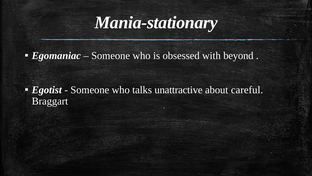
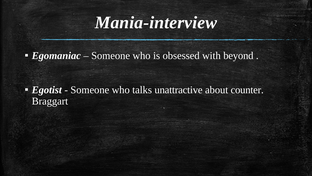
Mania-stationary: Mania-stationary -> Mania-interview (156, 22)
careful: careful -> counter (247, 90)
